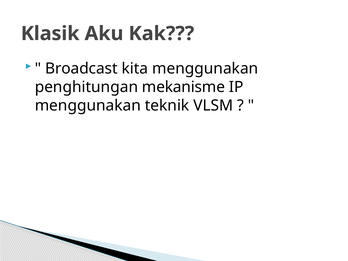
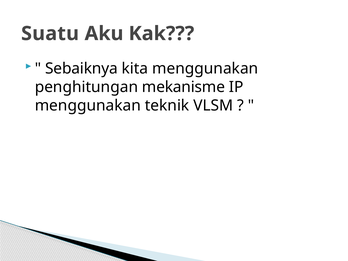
Klasik: Klasik -> Suatu (50, 34)
Broadcast: Broadcast -> Sebaiknya (81, 68)
